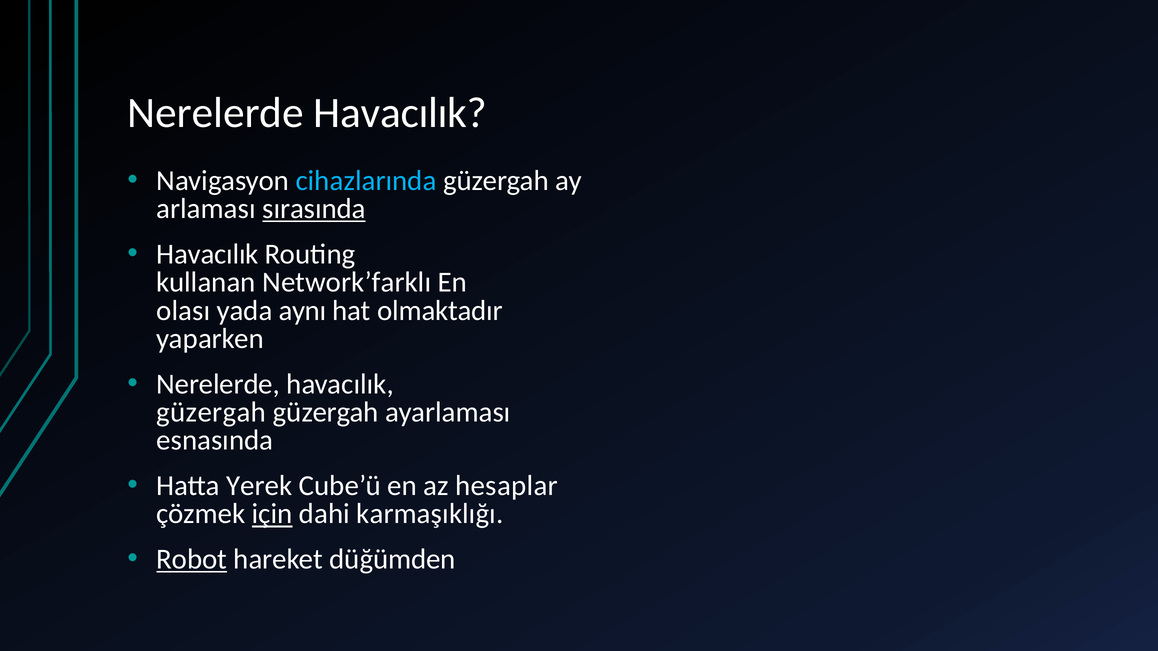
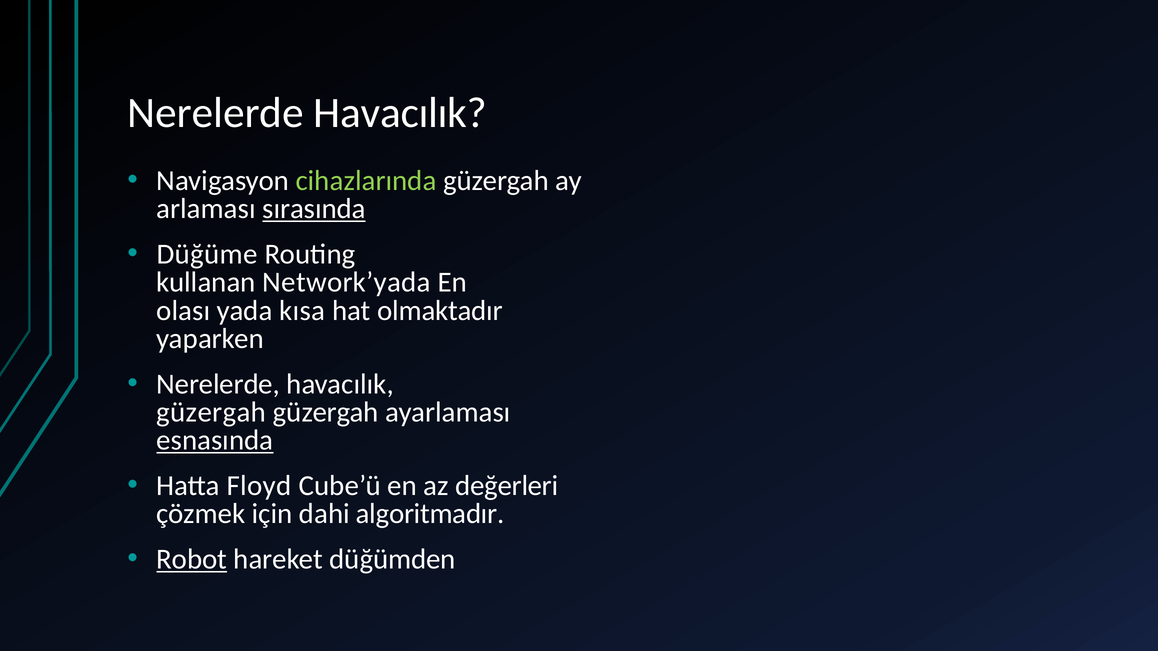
cihazlarında colour: light blue -> light green (366, 181)
Havacılık: Havacılık -> Düğüme (207, 255)
Network’farklı: Network’farklı -> Network’yada (347, 283)
aynı: aynı -> kısa (302, 311)
esnasında underline: none -> present (215, 441)
Yerek: Yerek -> Floyd (259, 486)
hesaplar: hesaplar -> değerleri (507, 486)
için underline: present -> none (272, 514)
karmaşıklığı: karmaşıklığı -> algoritmadır (430, 514)
